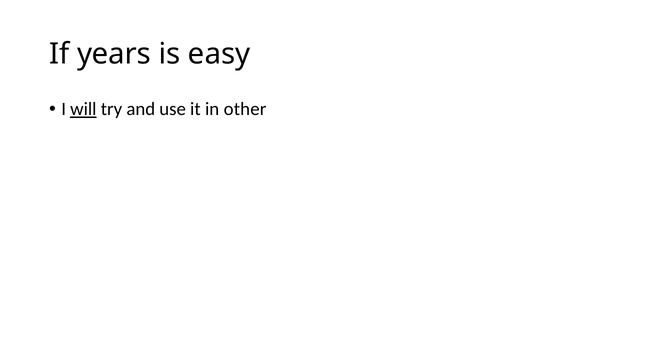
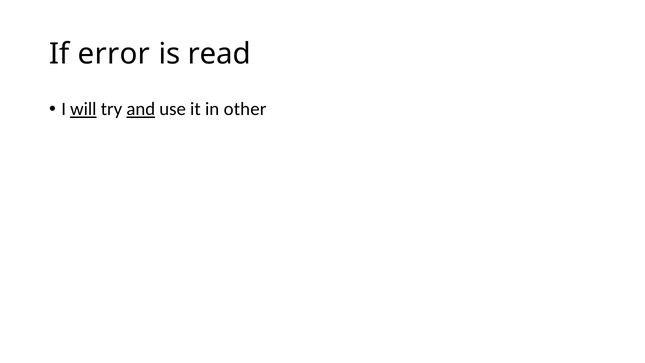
years: years -> error (114, 54)
easy: easy -> read (219, 54)
and underline: none -> present (141, 109)
